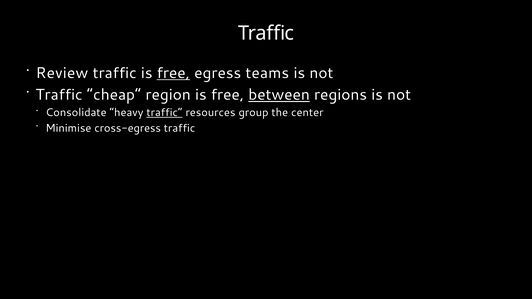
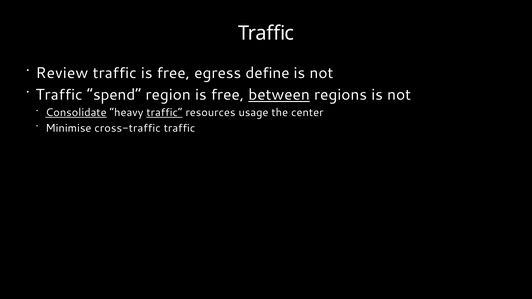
free underline: present -> none (173, 73)
teams: teams -> define (267, 73)
cheap: cheap -> spend (114, 95)
Consolidate underline: none -> present (76, 113)
group: group -> usage (253, 113)
cross-egress: cross-egress -> cross-traffic (128, 128)
